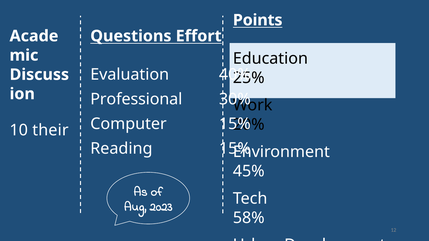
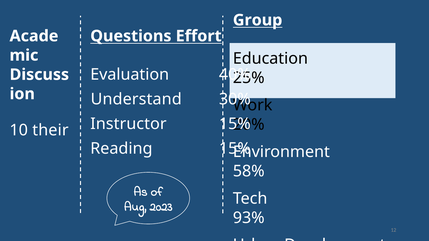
Points: Points -> Group (258, 20)
Professional: Professional -> Understand (136, 99)
Computer: Computer -> Instructor (128, 124)
45%: 45% -> 58% (249, 171)
58%: 58% -> 93% (249, 218)
